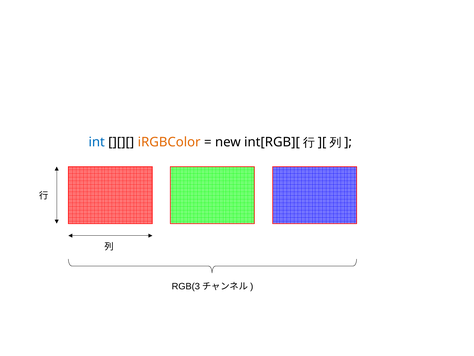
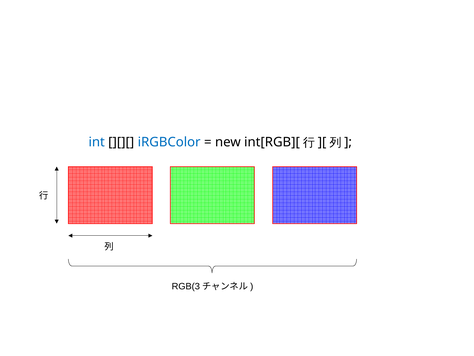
iRGBColor colour: orange -> blue (169, 142)
